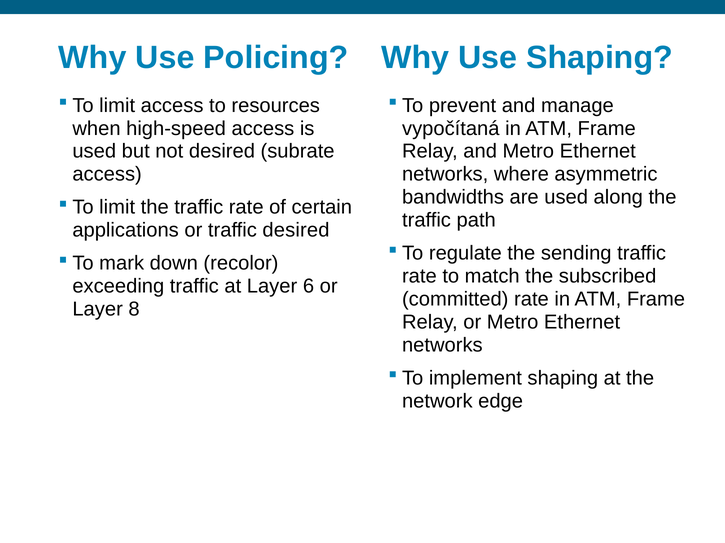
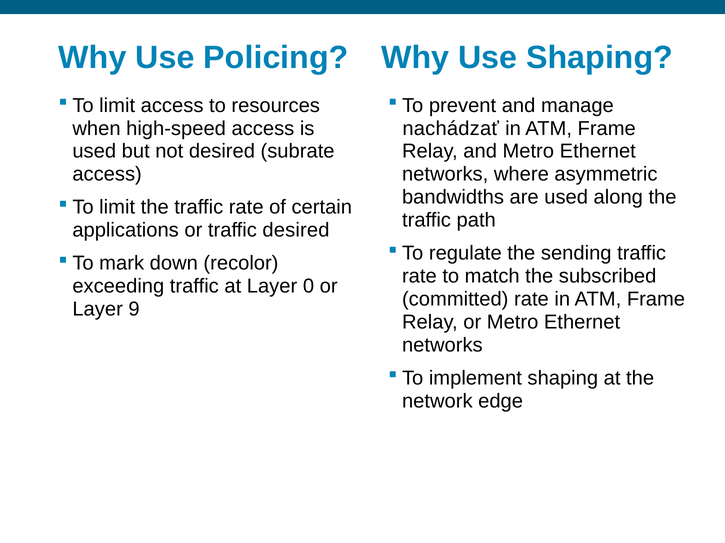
vypočítaná: vypočítaná -> nachádzať (451, 129)
6: 6 -> 0 (308, 287)
8: 8 -> 9 (134, 310)
